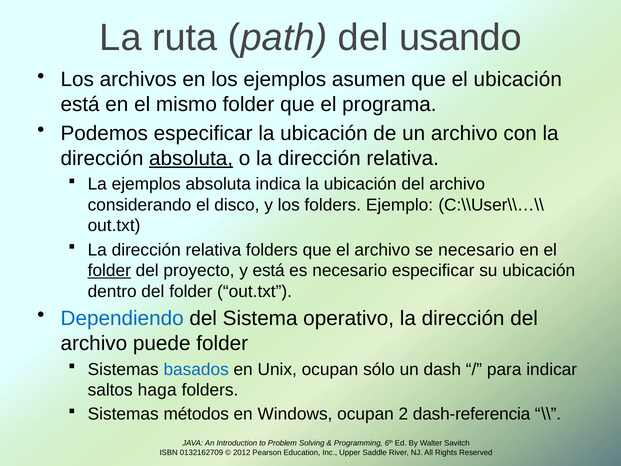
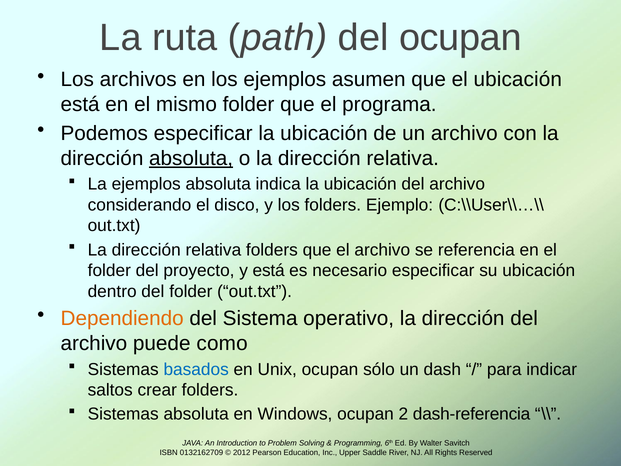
del usando: usando -> ocupan (460, 38)
se necesario: necesario -> referencia (476, 250)
folder underline: present -> none (109, 270)
Dependiendo colour: blue -> orange (122, 318)
puede folder: folder -> como (222, 343)
haga: haga -> crear (157, 390)
Sistemas métodos: métodos -> absoluta (196, 414)
